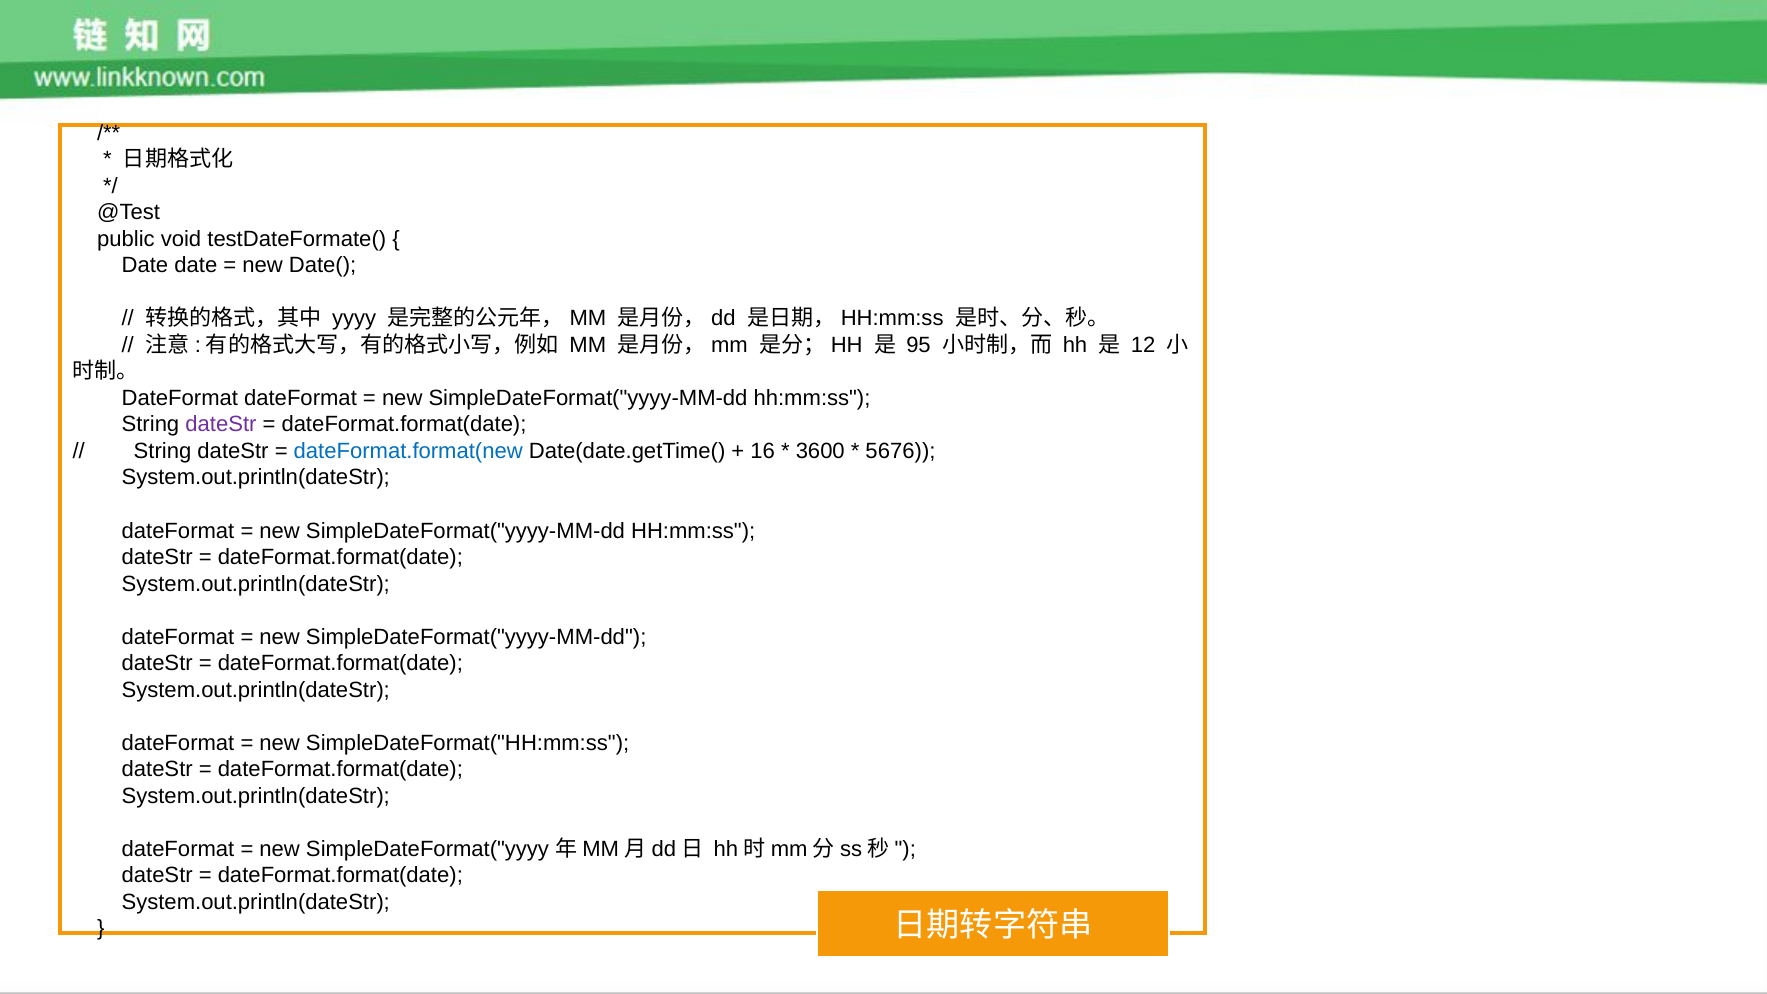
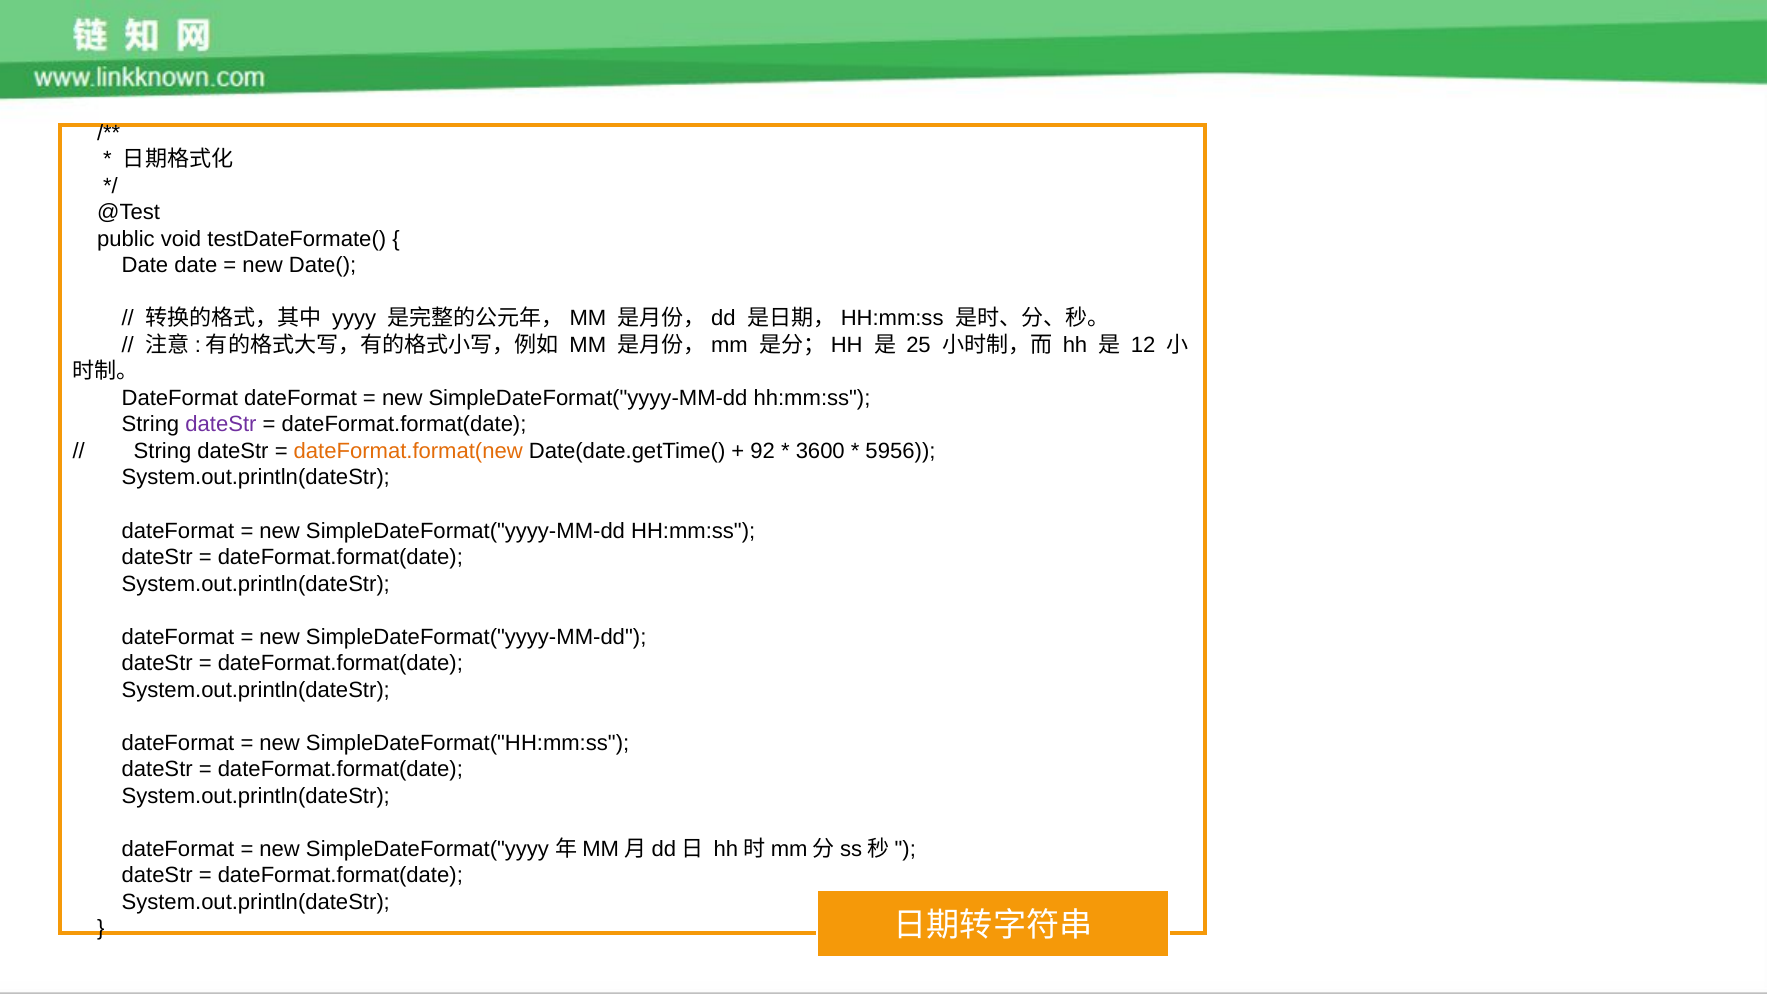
95: 95 -> 25 (919, 345)
dateFormat.format(new colour: blue -> orange (408, 451)
16: 16 -> 92 (763, 451)
5676: 5676 -> 5956 (900, 451)
